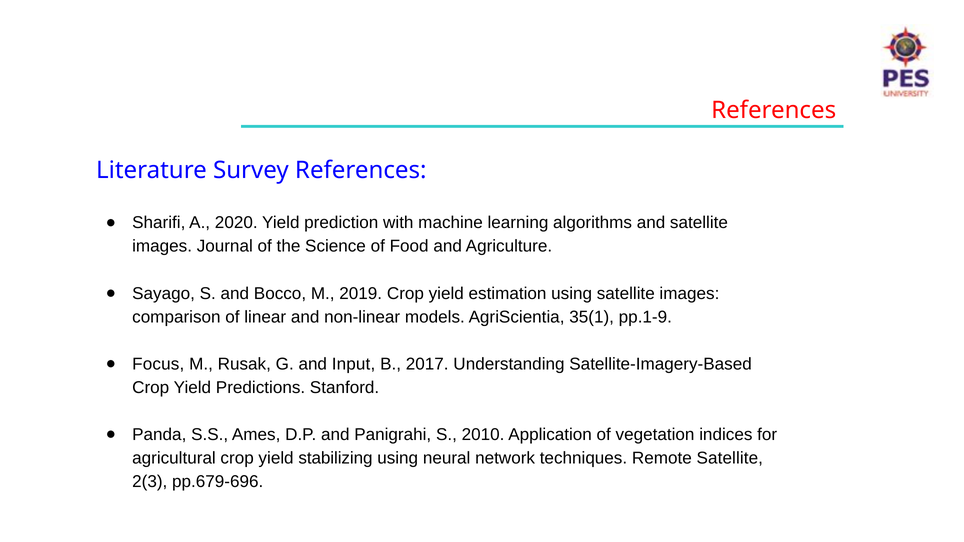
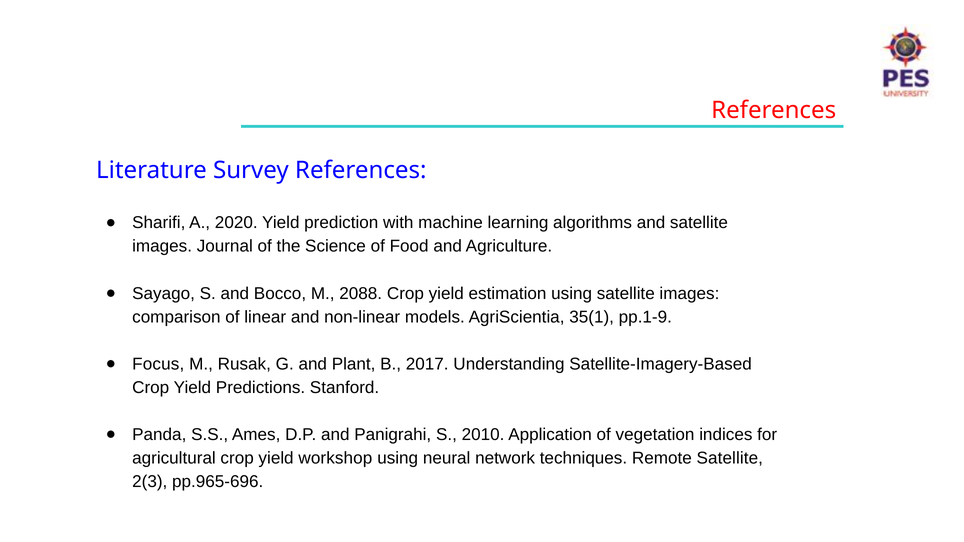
2019: 2019 -> 2088 (361, 294)
Input: Input -> Plant (354, 364)
stabilizing: stabilizing -> workshop (335, 458)
pp.679-696: pp.679-696 -> pp.965-696 (218, 482)
